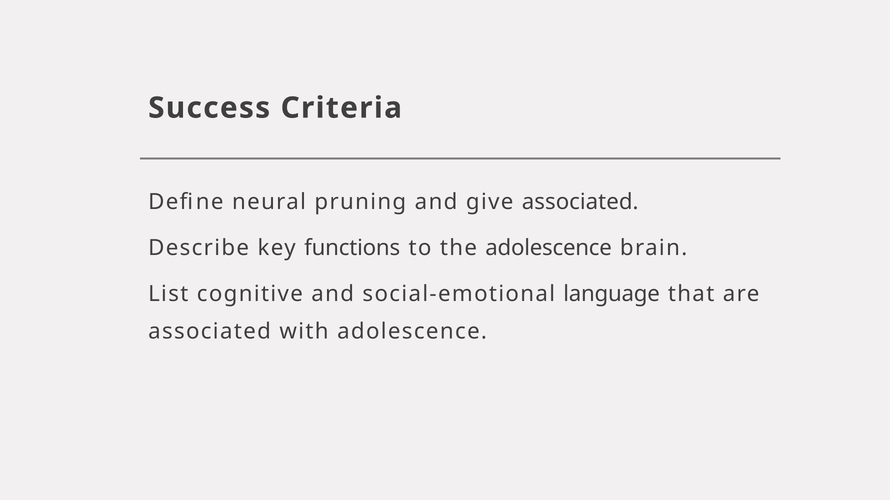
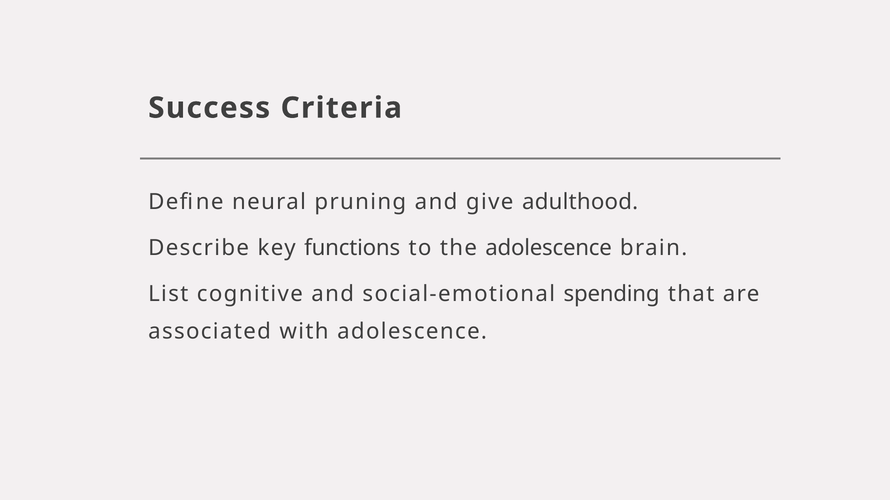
give associated: associated -> adulthood (580, 202)
language: language -> spending (612, 294)
